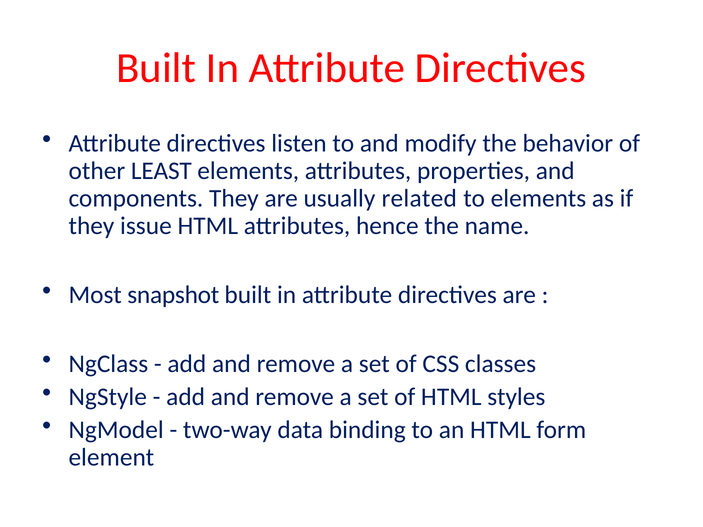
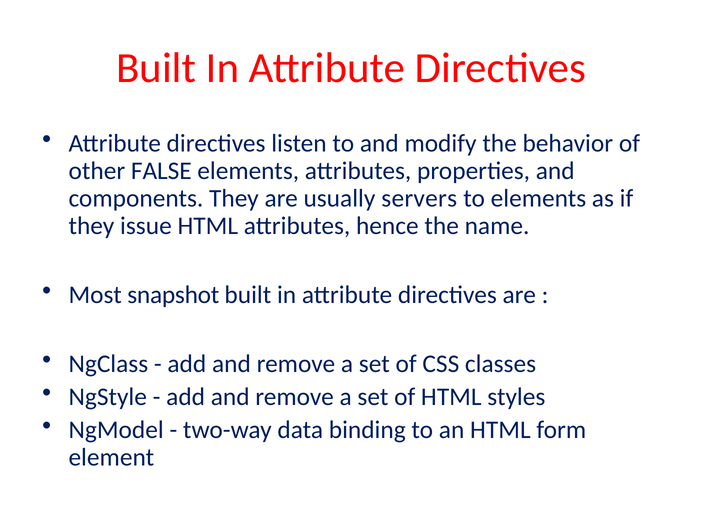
LEAST: LEAST -> FALSE (161, 171)
related: related -> servers (419, 198)
